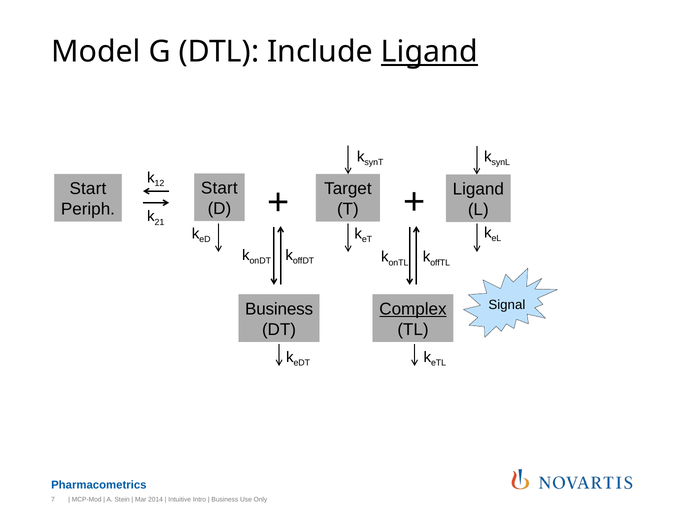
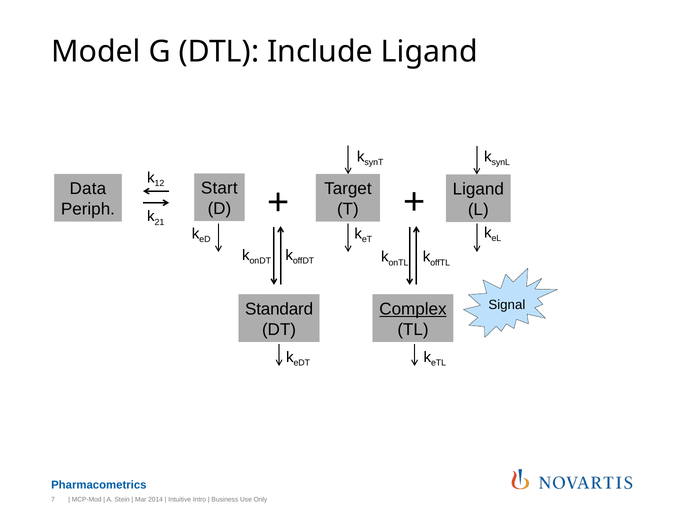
Ligand underline: present -> none (429, 52)
Start: Start -> Data (88, 189)
Business: Business -> Standard (279, 309)
